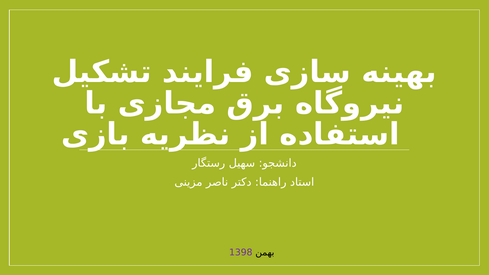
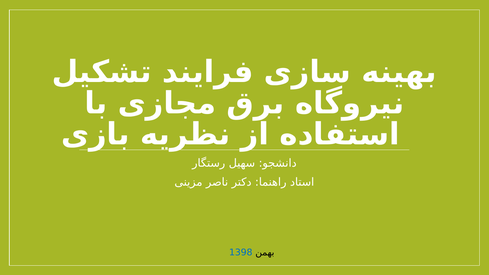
1398 colour: purple -> blue (241, 253)
